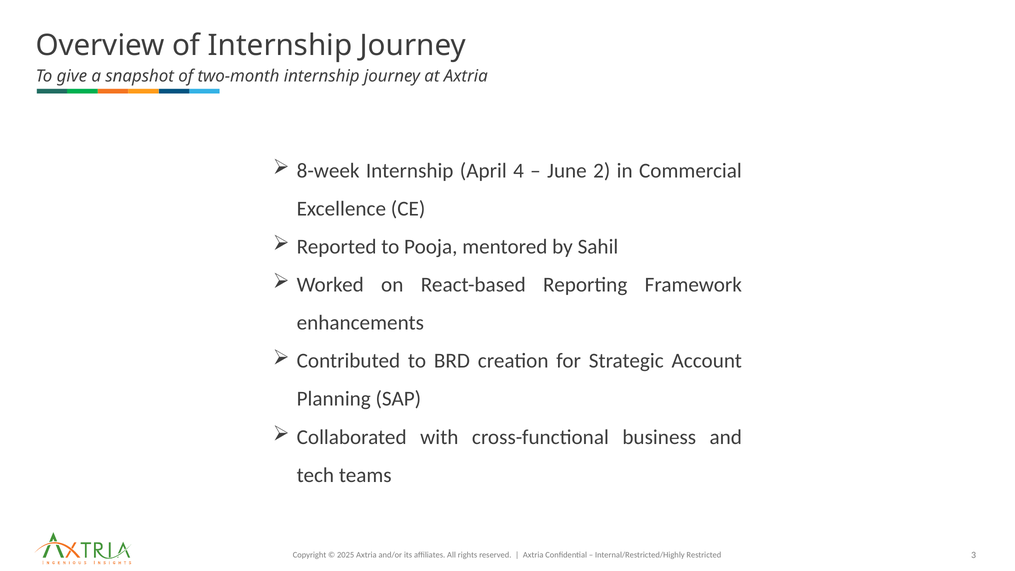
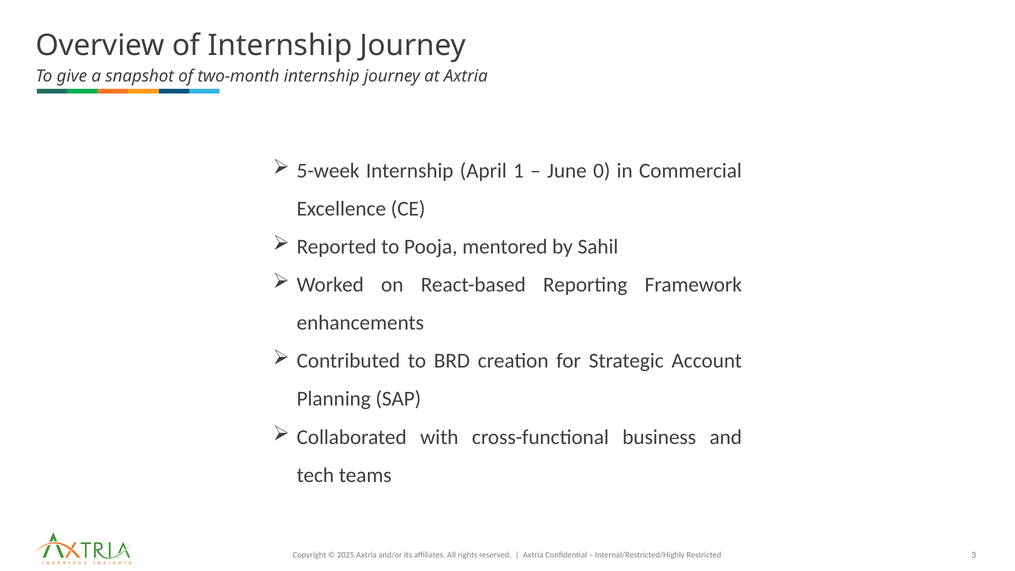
8-week: 8-week -> 5-week (328, 171)
4: 4 -> 1 (518, 171)
2: 2 -> 0 (602, 171)
